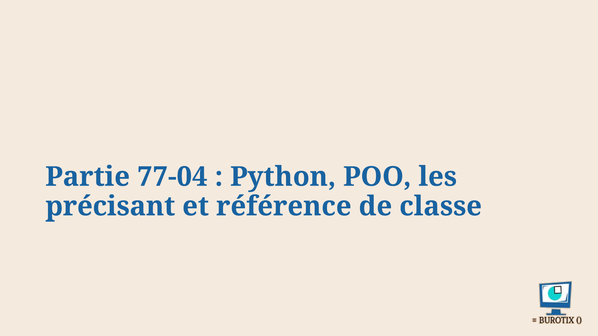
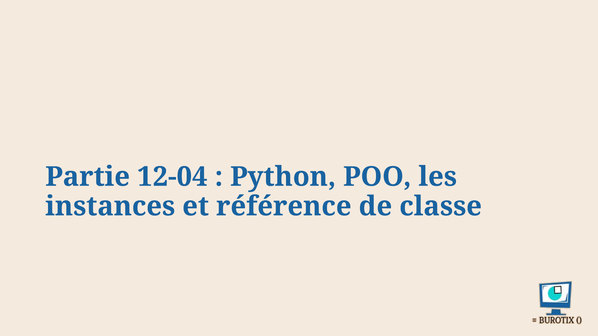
77-04: 77-04 -> 12-04 (172, 177)
précisant: précisant -> instances (110, 207)
